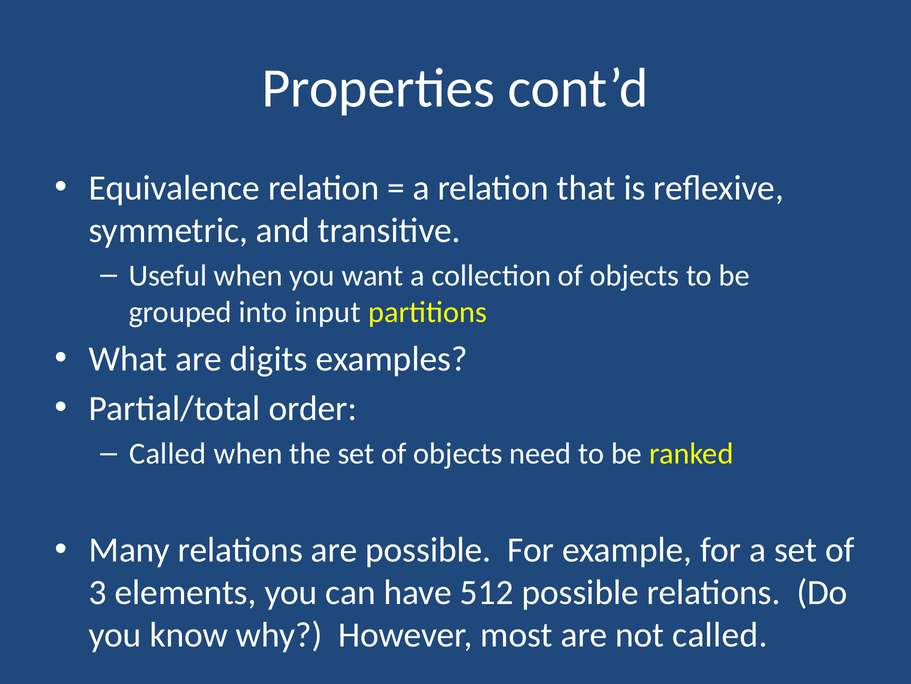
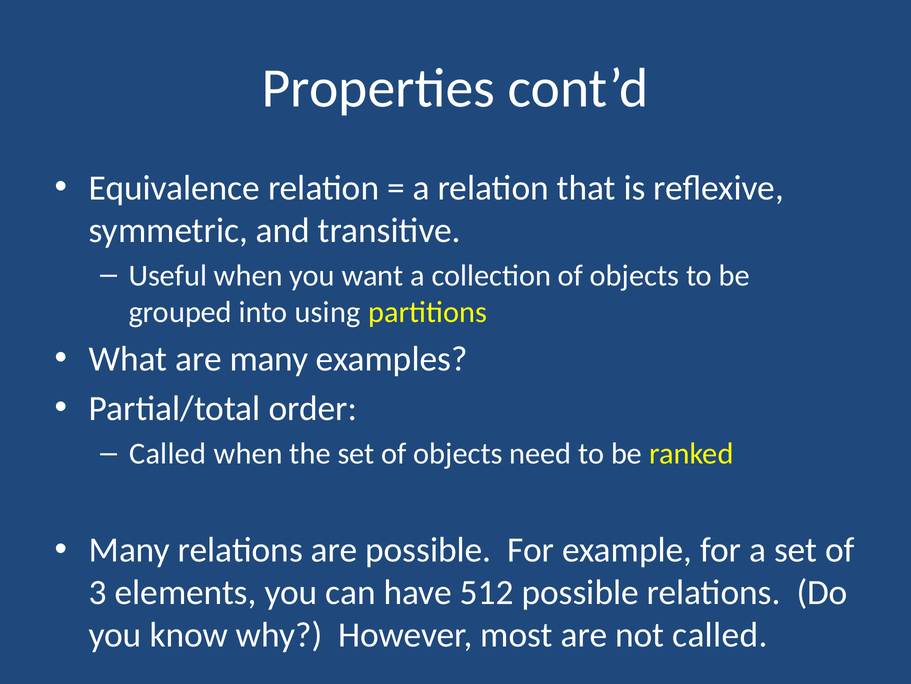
input: input -> using (328, 312)
are digits: digits -> many (269, 359)
